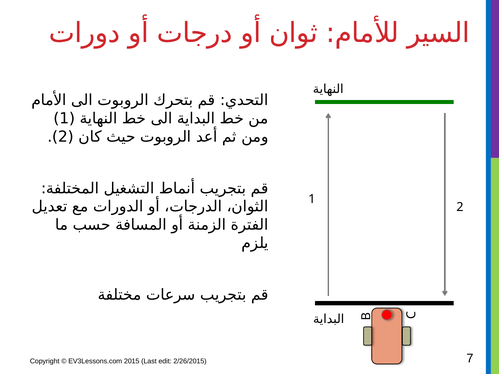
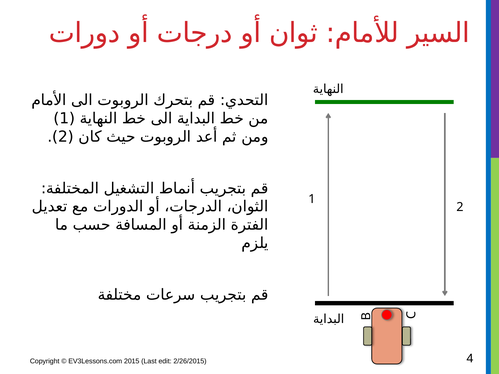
7: 7 -> 4 (470, 359)
